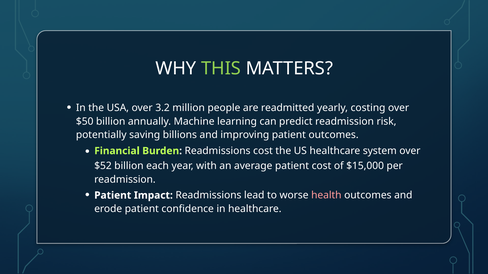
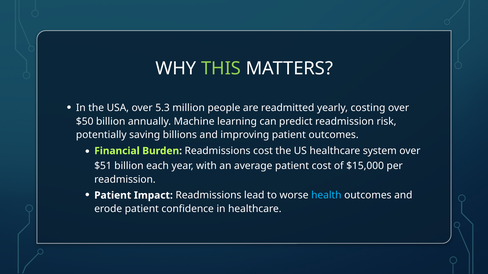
3.2: 3.2 -> 5.3 (163, 108)
$52: $52 -> $51 (103, 166)
health colour: pink -> light blue (326, 196)
